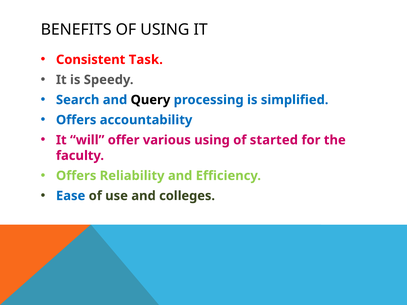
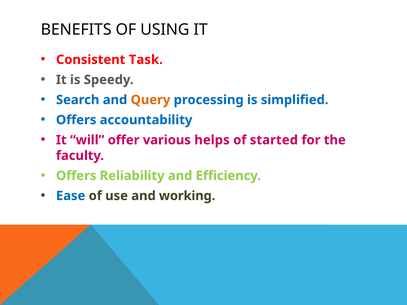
Query colour: black -> orange (150, 100)
various using: using -> helps (212, 140)
colleges: colleges -> working (187, 196)
